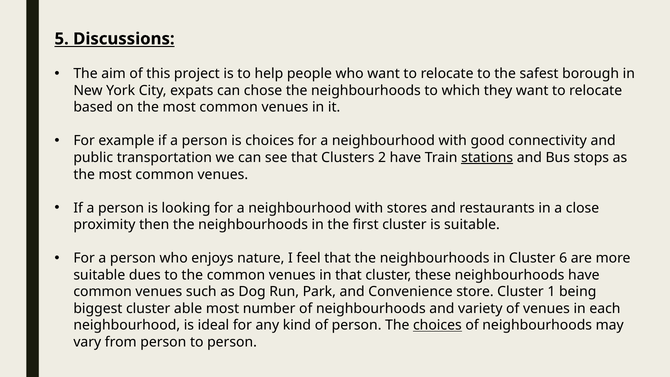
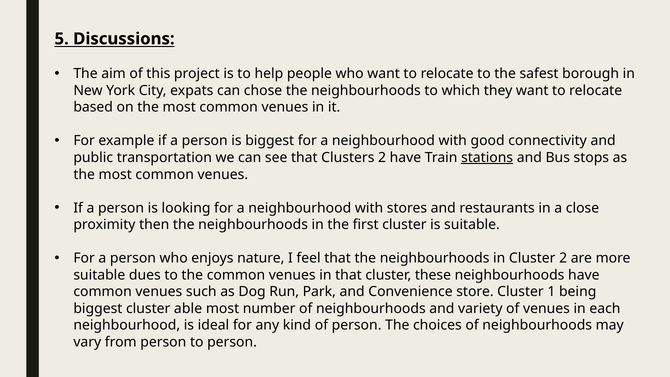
is choices: choices -> biggest (270, 141)
Cluster 6: 6 -> 2 (563, 258)
choices underline: present -> none (437, 325)
